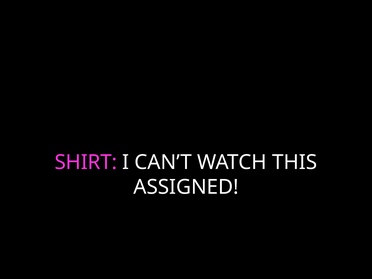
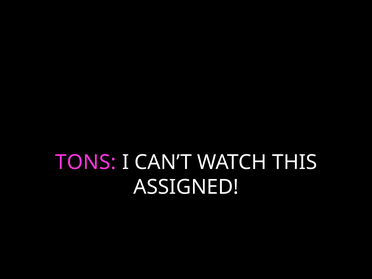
SHIRT: SHIRT -> TONS (86, 162)
